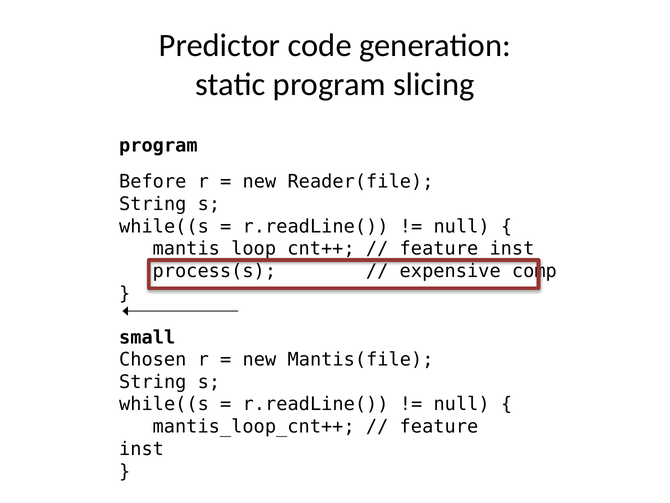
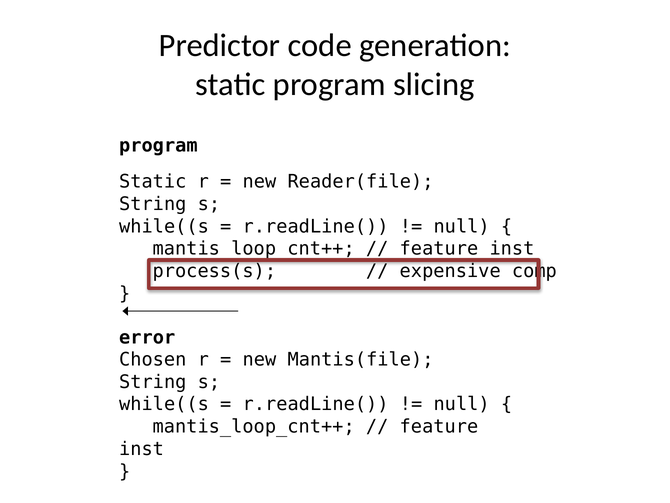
Before: Before -> Static (153, 182)
small: small -> error (147, 337)
